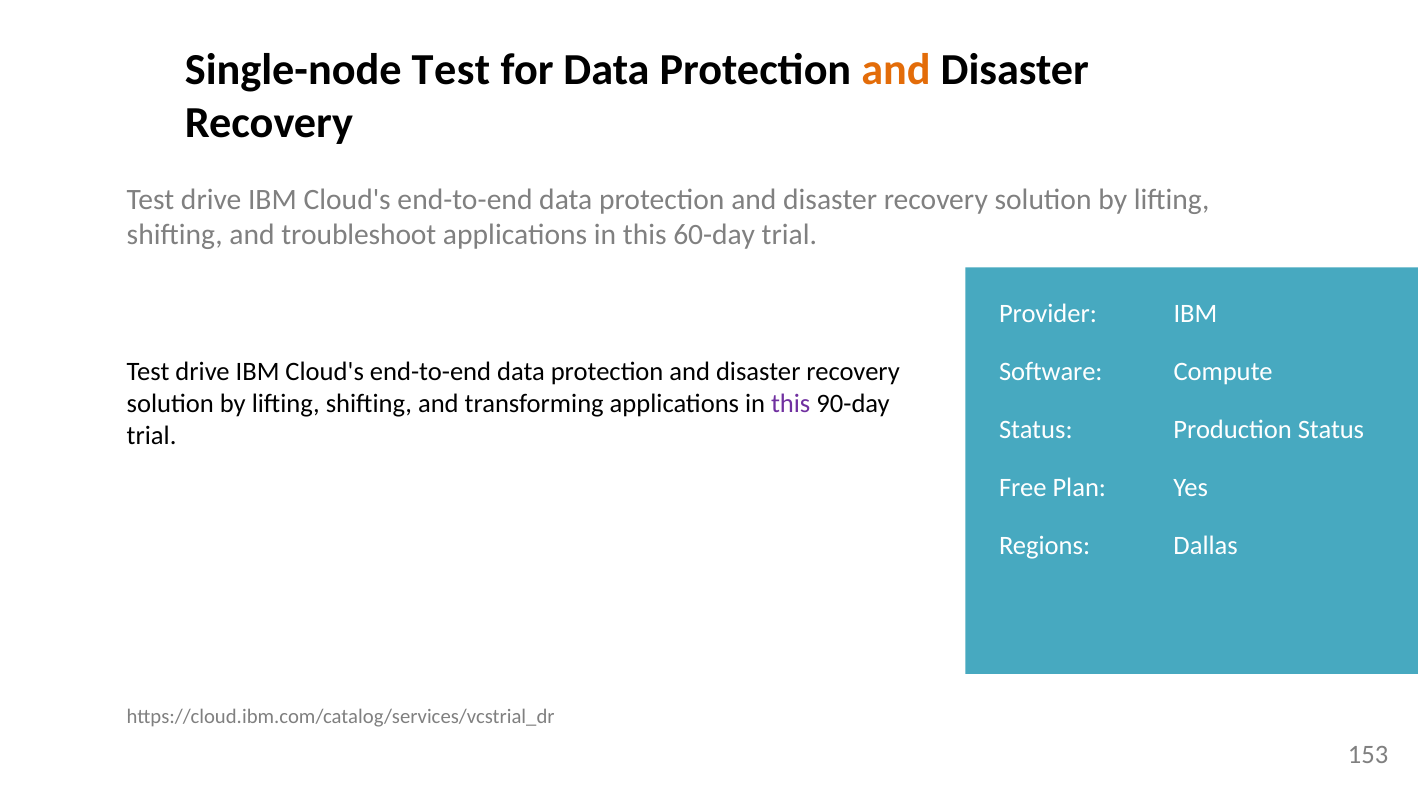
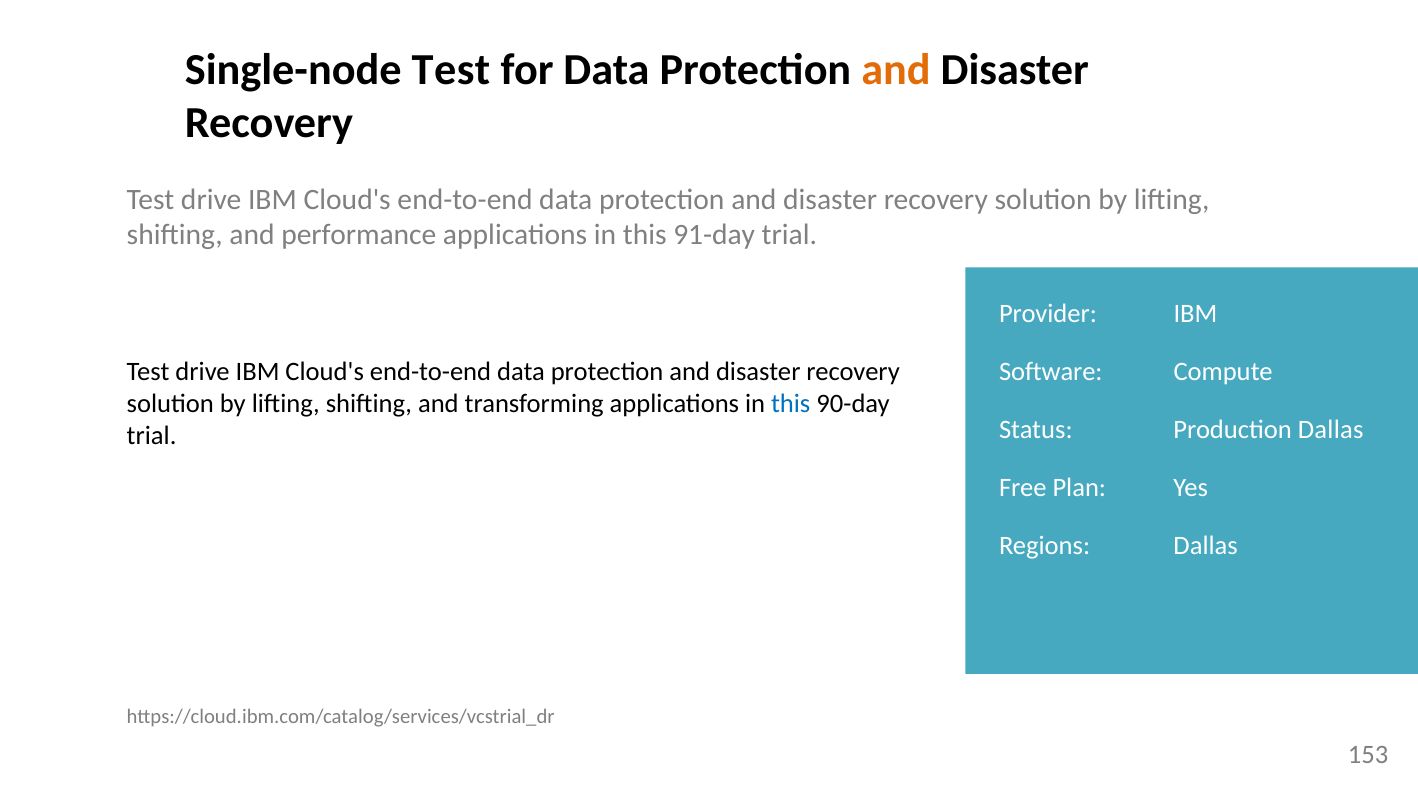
troubleshoot: troubleshoot -> performance (359, 235)
60-day: 60-day -> 91-day (714, 235)
this colour: purple -> blue (791, 404)
Production Status: Status -> Dallas (1331, 430)
